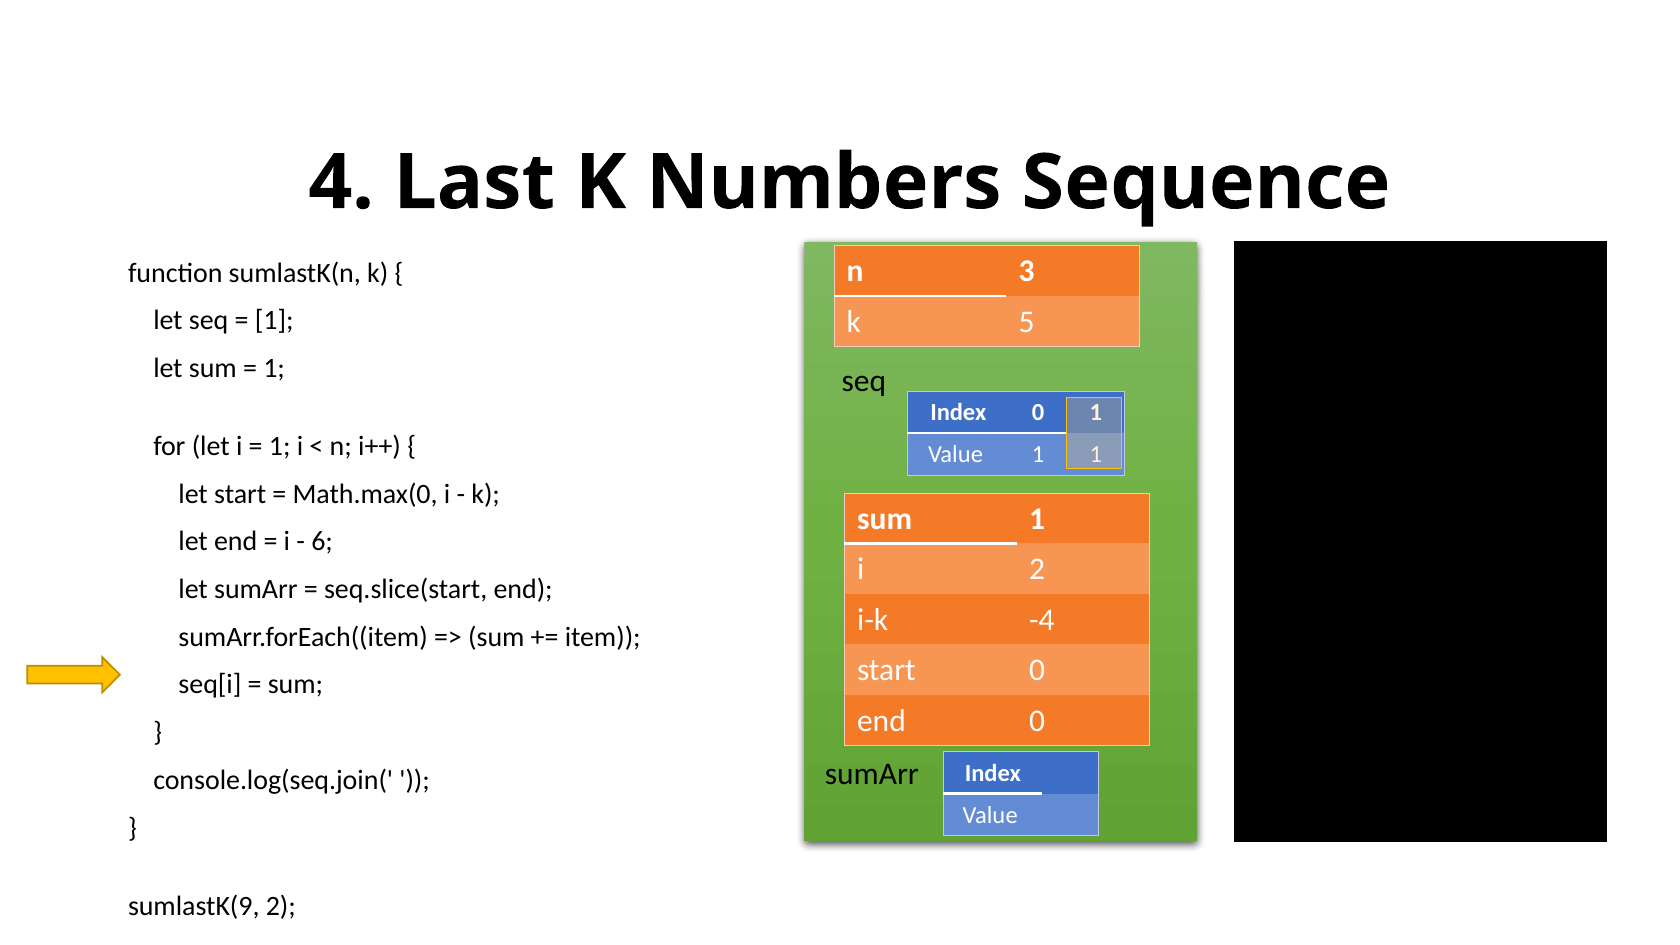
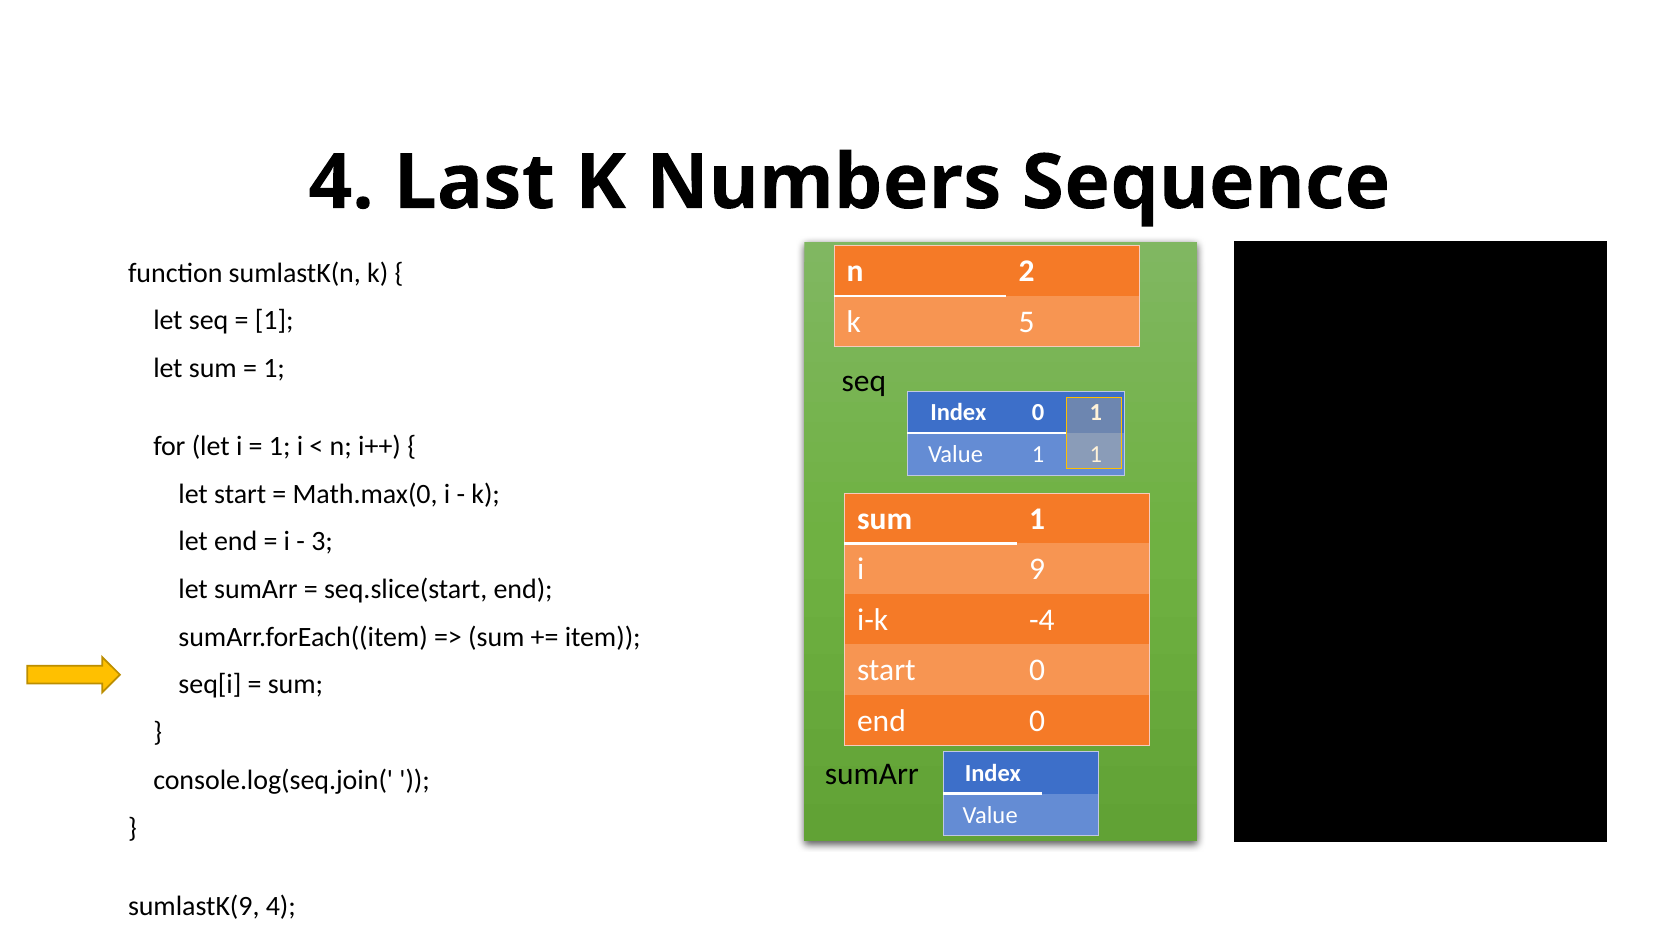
3: 3 -> 2 (1027, 271)
6: 6 -> 3 (322, 542)
i 2: 2 -> 9 (1037, 569)
sumlastK(9 2: 2 -> 4 (281, 906)
